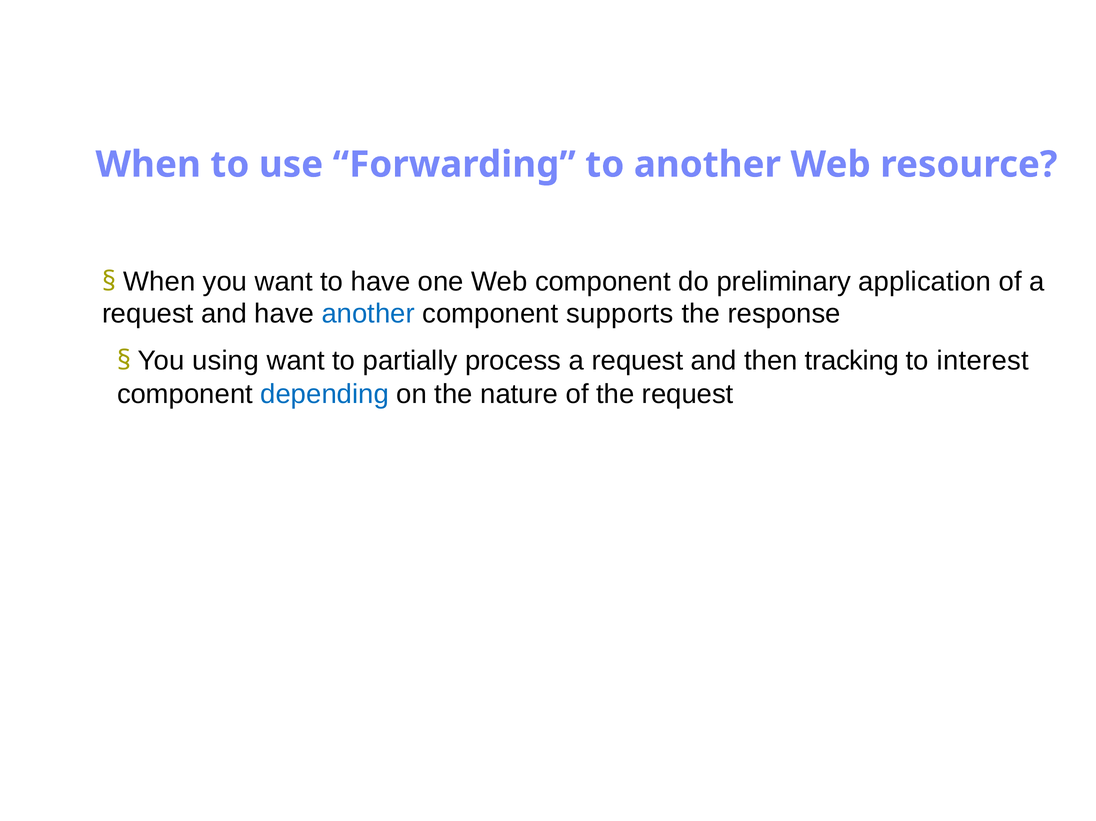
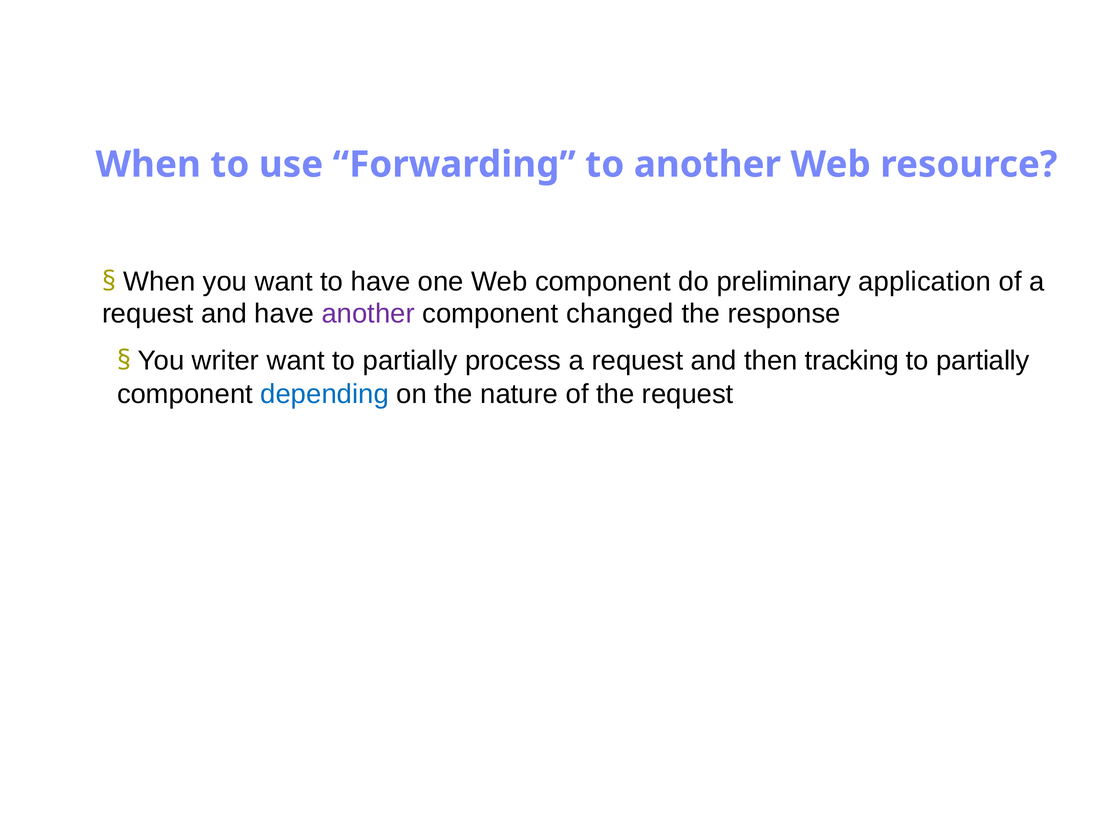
another colour: blue -> purple (368, 314)
supports: supports -> changed (620, 314)
using: using -> writer (226, 361)
interest: interest -> partially (983, 361)
